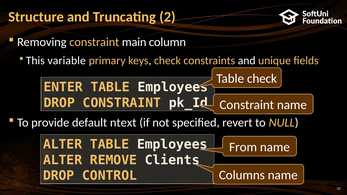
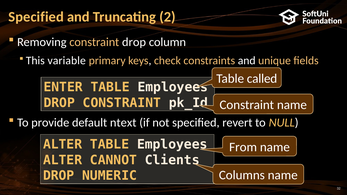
Structure: Structure -> Specified (36, 17)
constraint main: main -> drop (134, 42)
Table check: check -> called (262, 79)
REMOVE: REMOVE -> CANNOT (113, 160)
CONTROL: CONTROL -> NUMERIC (110, 176)
